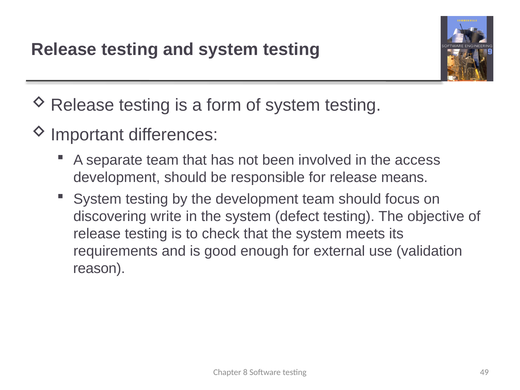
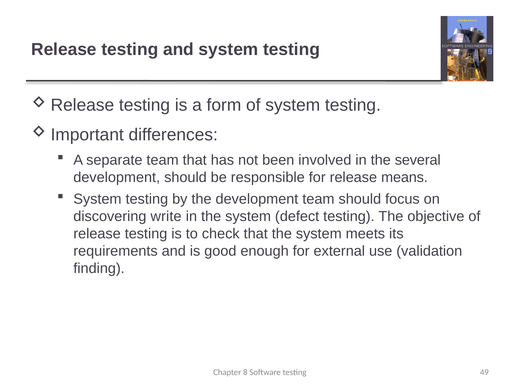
access: access -> several (418, 160)
reason: reason -> finding (99, 268)
